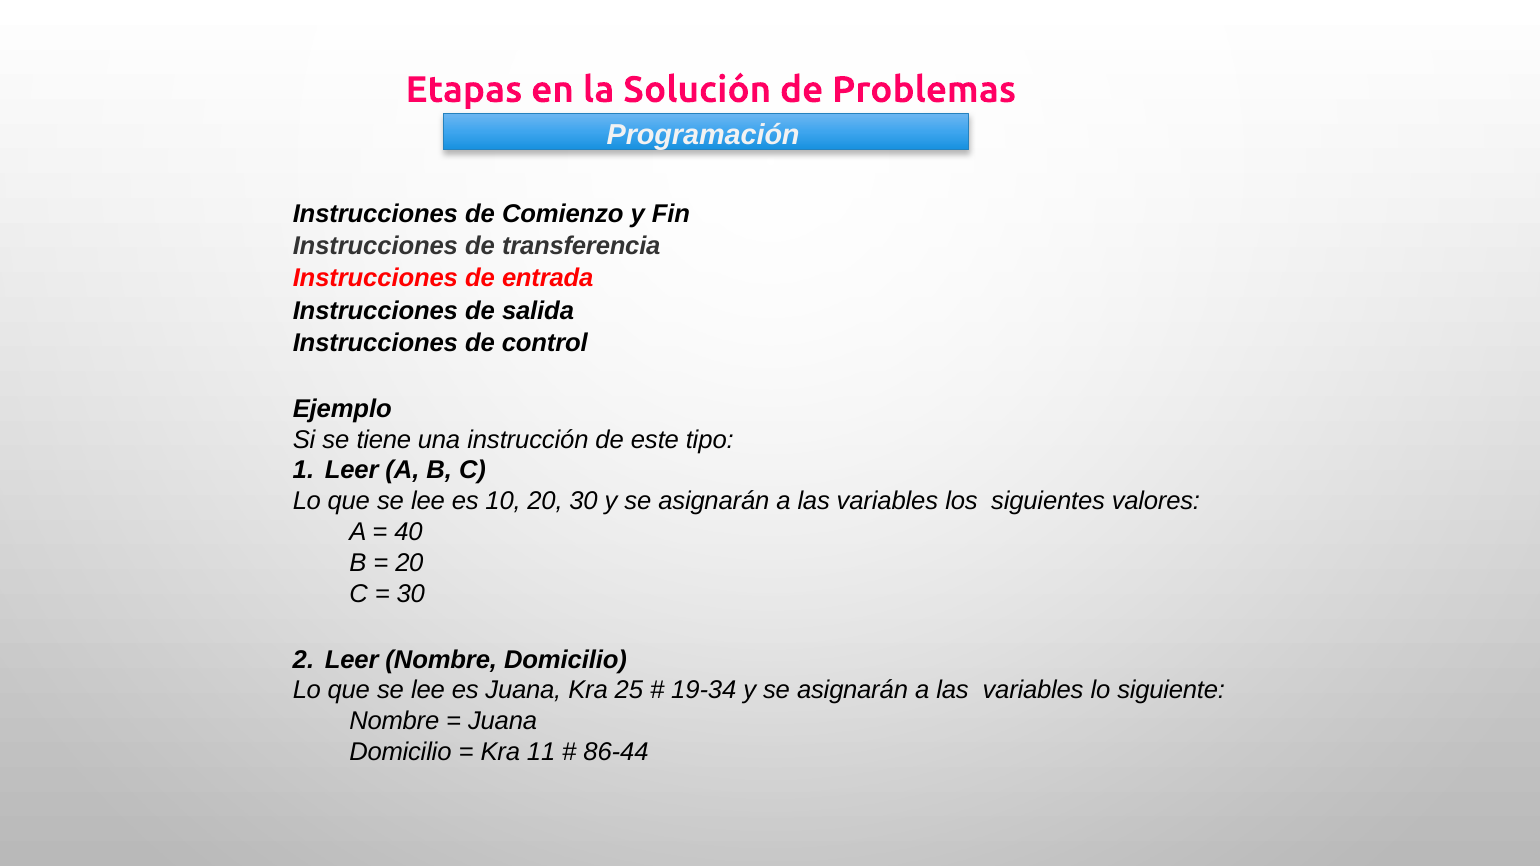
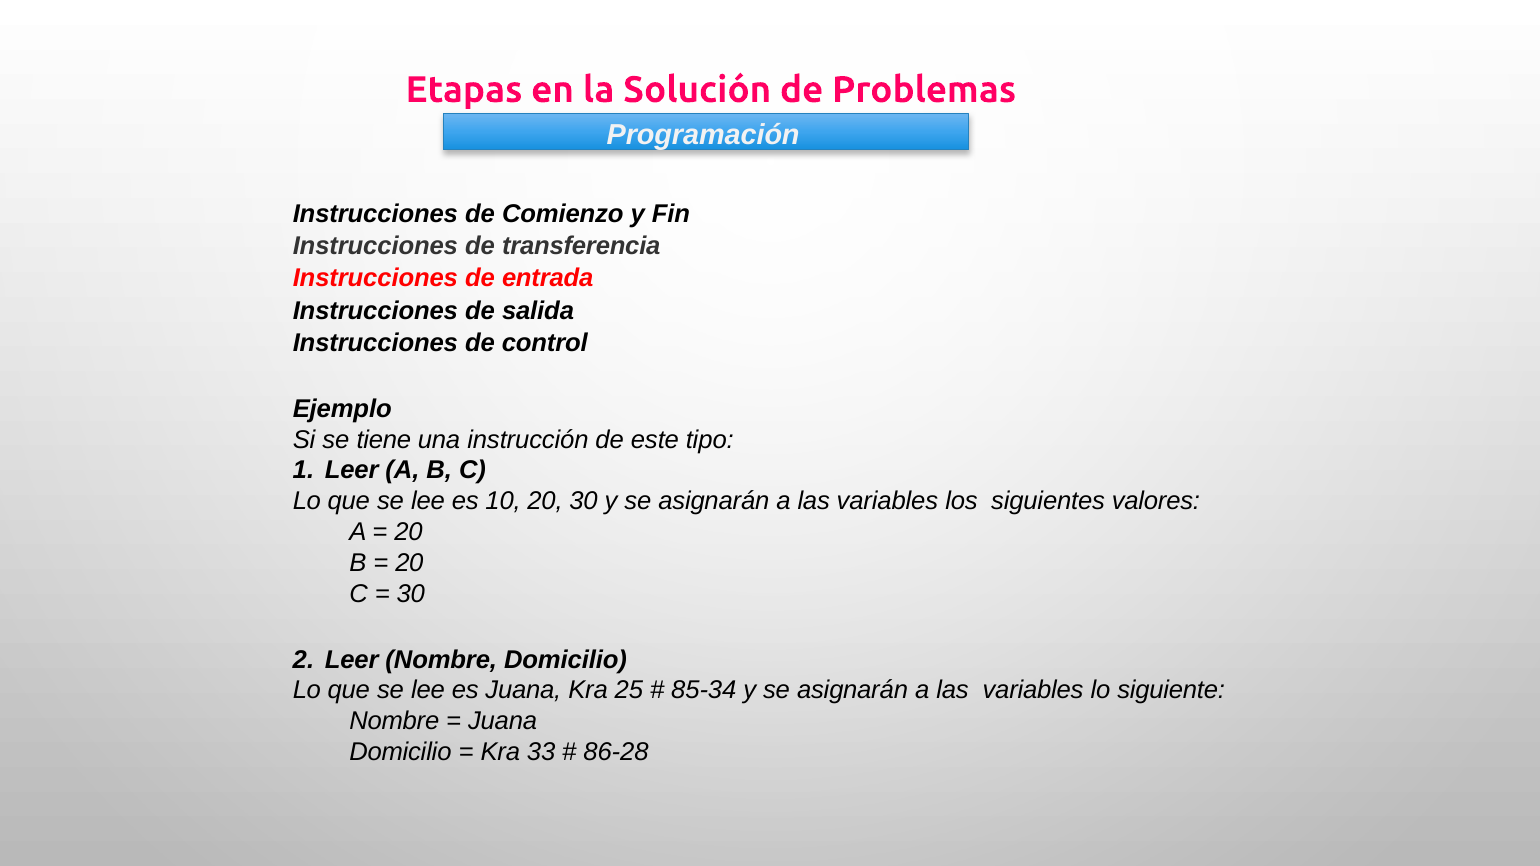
40: 40 -> 20 (409, 532)
19-34: 19-34 -> 85-34 (704, 691)
11: 11 -> 33 (541, 752)
86-44: 86-44 -> 86-28 (616, 752)
